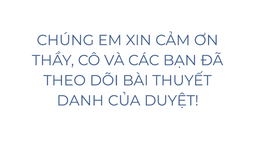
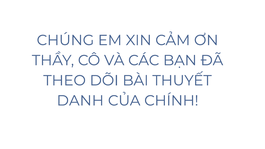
DUYỆT: DUYỆT -> CHÍNH (171, 101)
